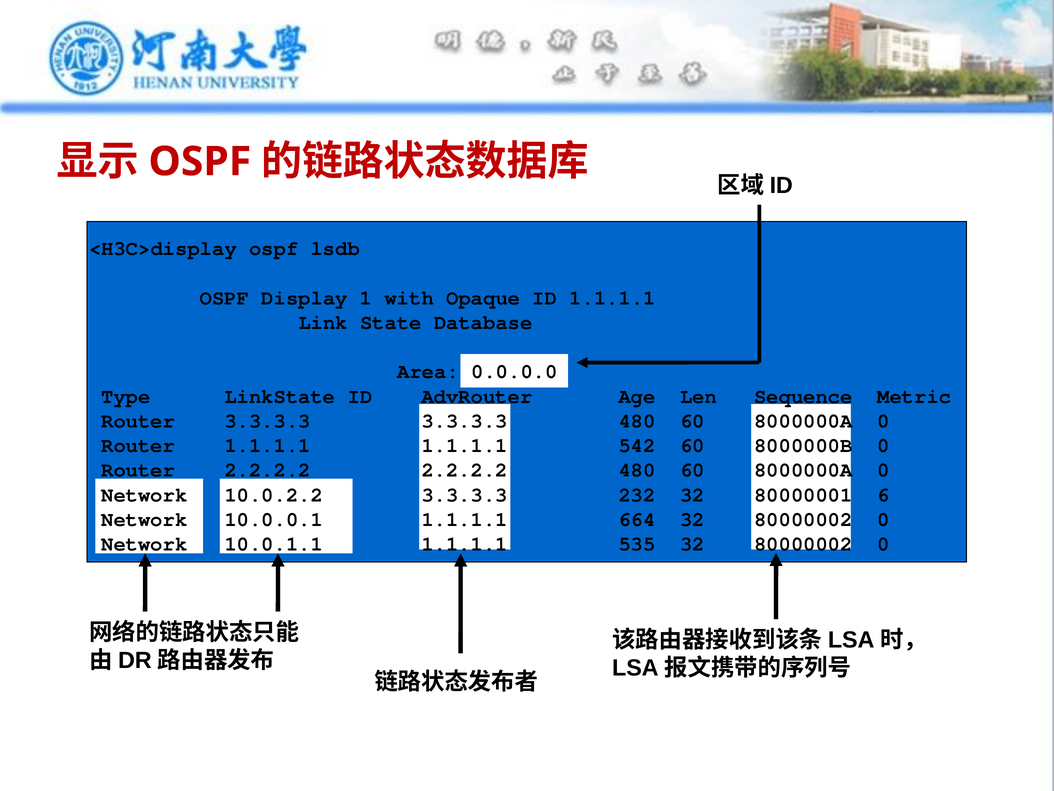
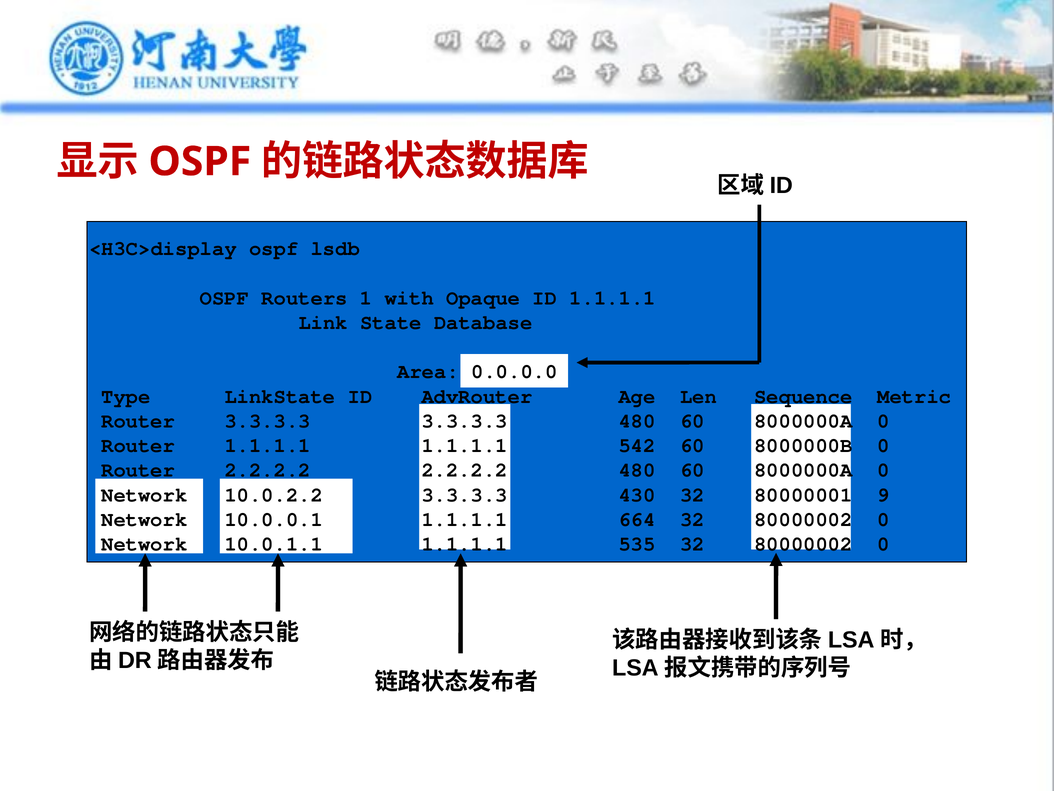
Display: Display -> Routers (305, 298)
232: 232 -> 430 (637, 494)
6: 6 -> 9 (883, 494)
